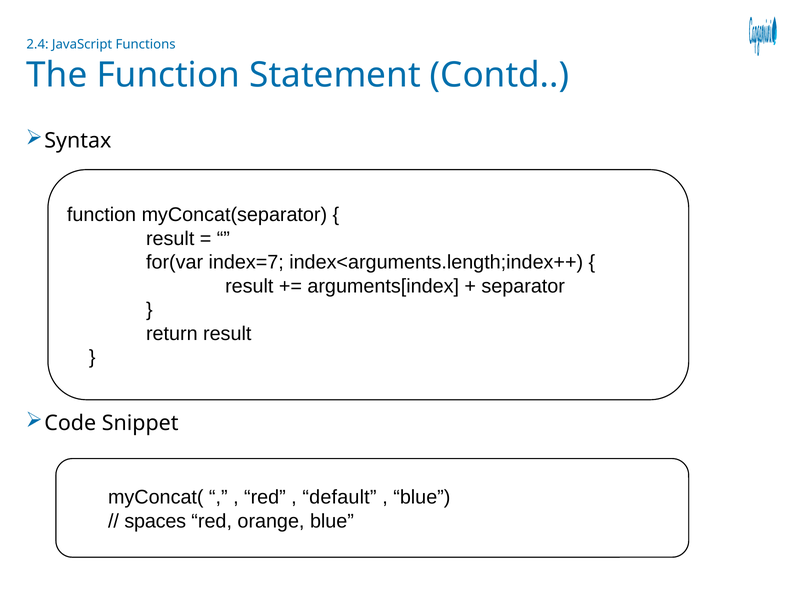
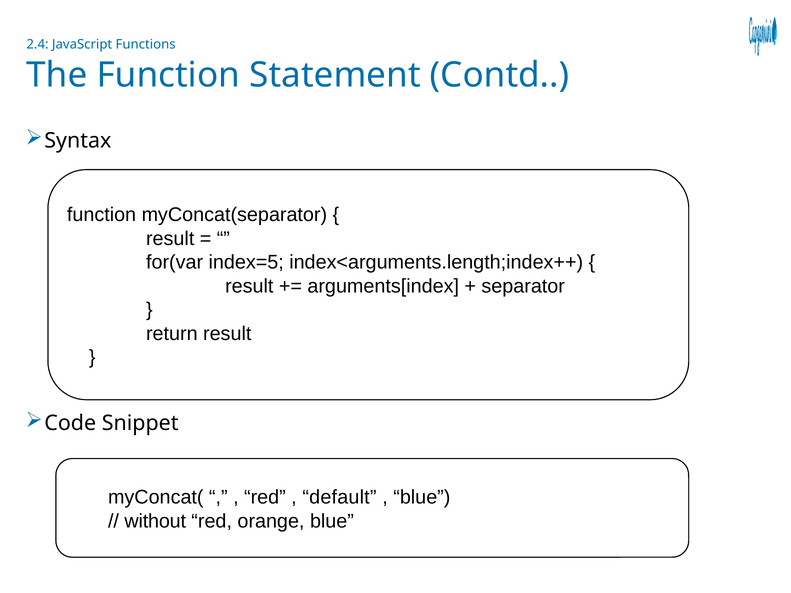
index=7: index=7 -> index=5 (246, 262)
spaces: spaces -> without (155, 521)
